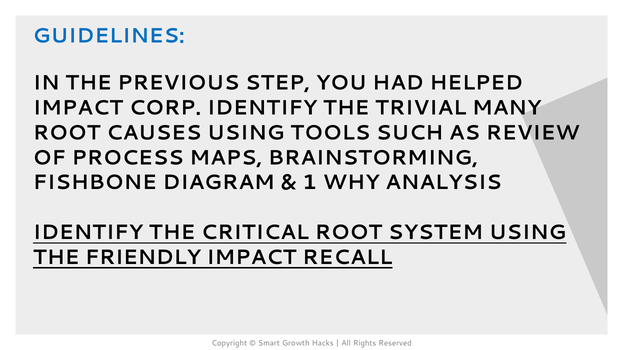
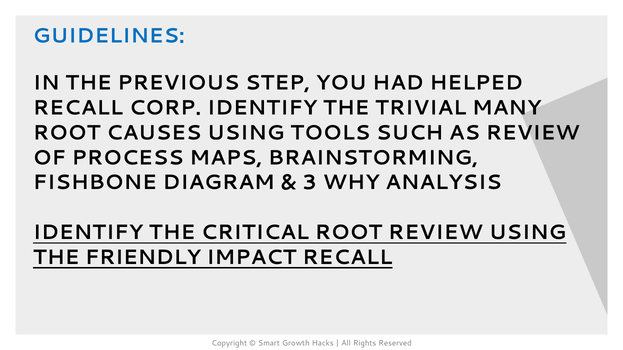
IMPACT: IMPACT -> RECALL (78, 108)
1: 1 -> 3 (310, 183)
ROOT SYSTEM: SYSTEM -> REVIEW (436, 233)
